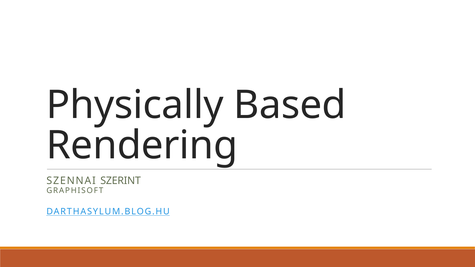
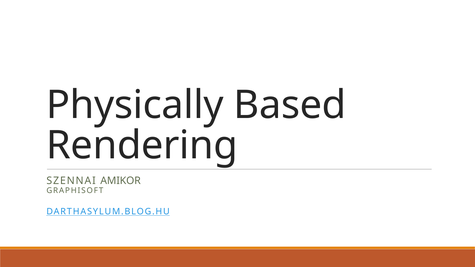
SZERINT: SZERINT -> AMIKOR (121, 181)
